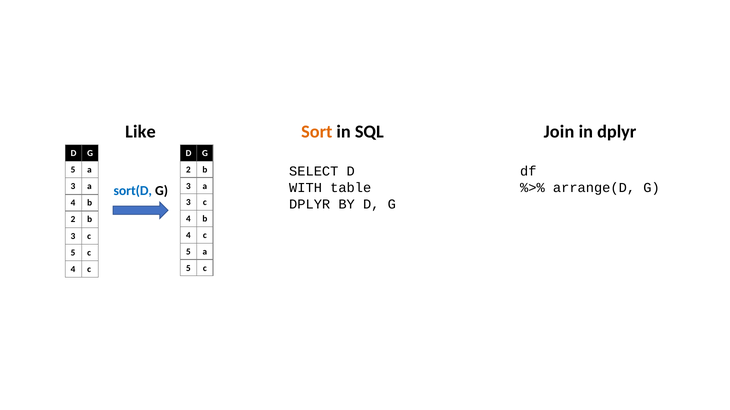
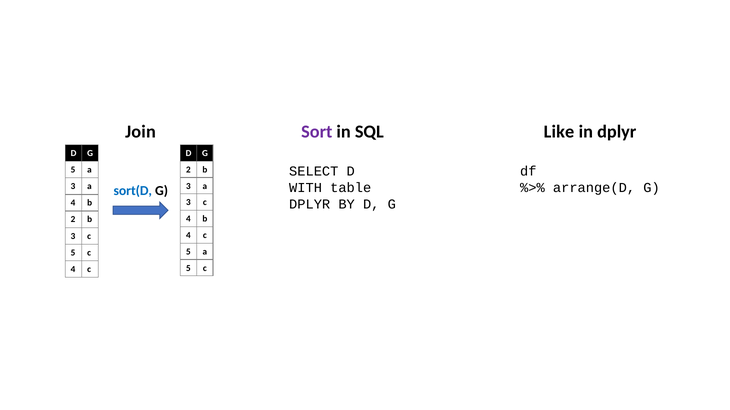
Like: Like -> Join (140, 132)
Sort colour: orange -> purple (317, 132)
Join: Join -> Like (559, 132)
